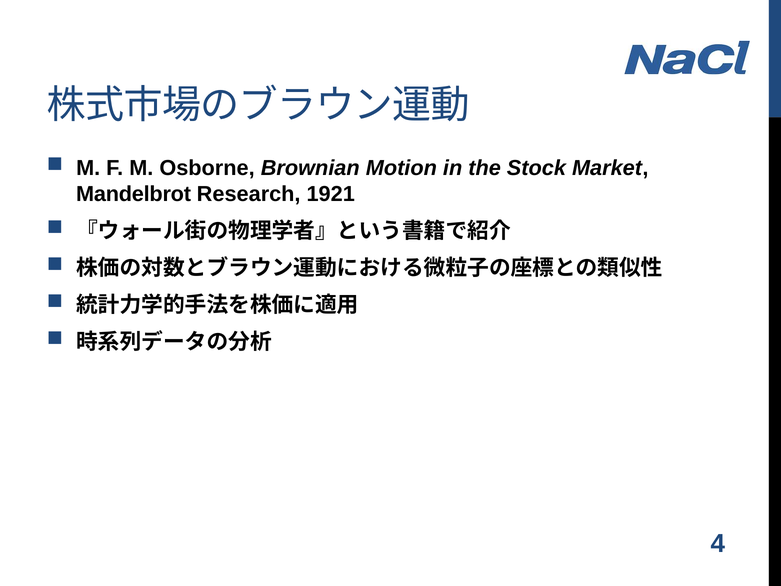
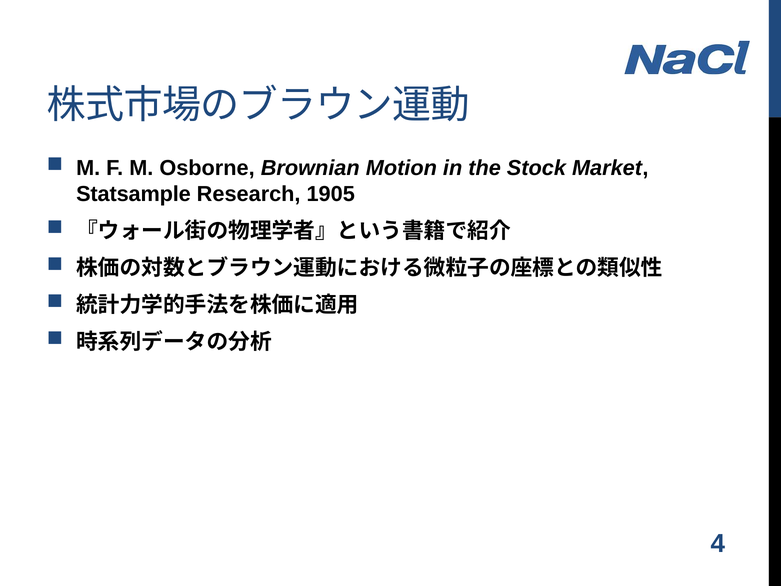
Mandelbrot: Mandelbrot -> Statsample (133, 194)
1921: 1921 -> 1905 (331, 194)
